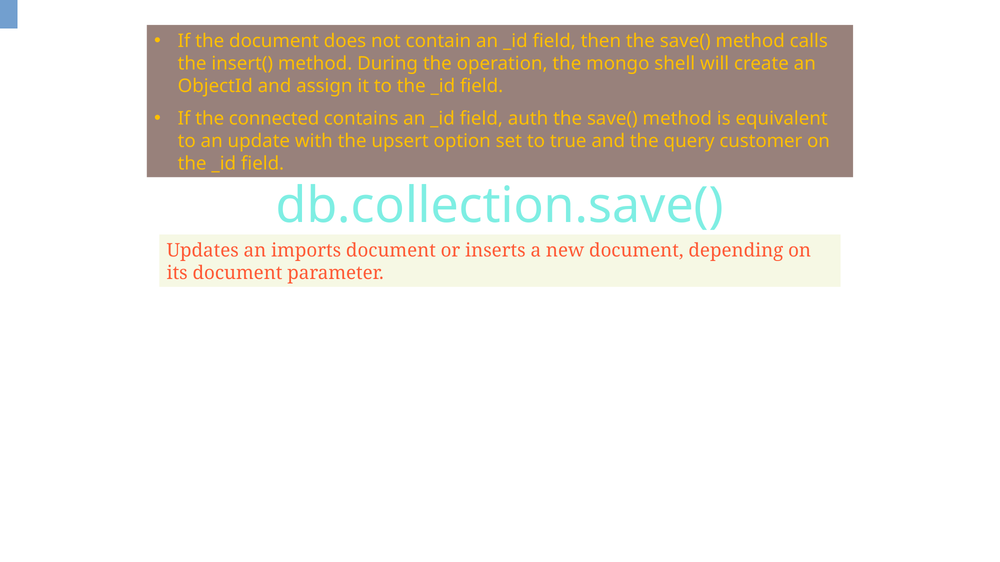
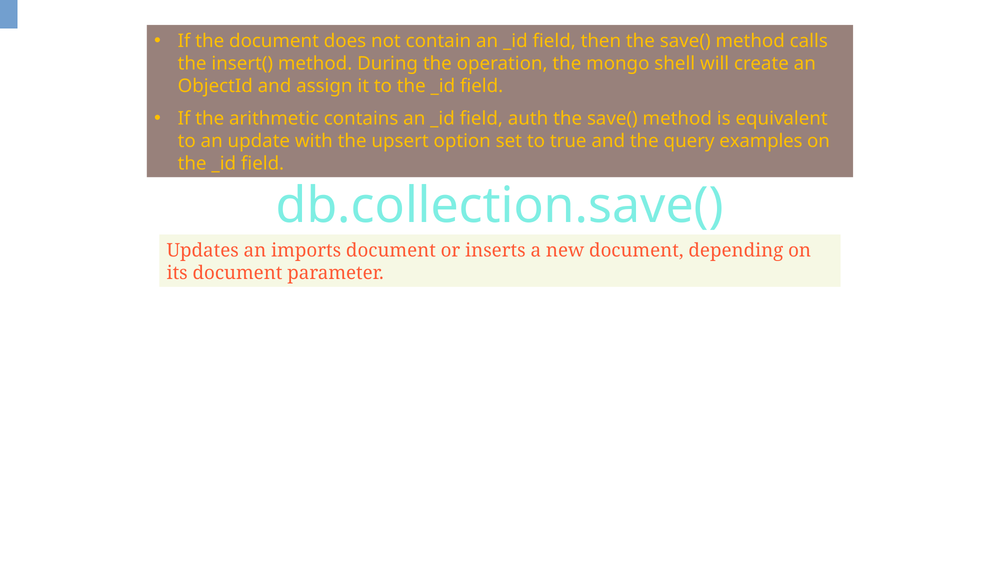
connected: connected -> arithmetic (274, 119)
customer: customer -> examples (761, 141)
